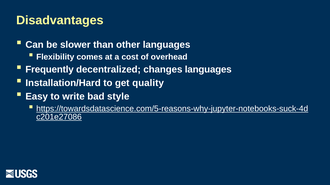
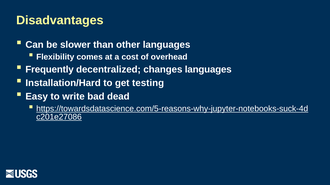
quality: quality -> testing (148, 83)
style: style -> dead (118, 97)
